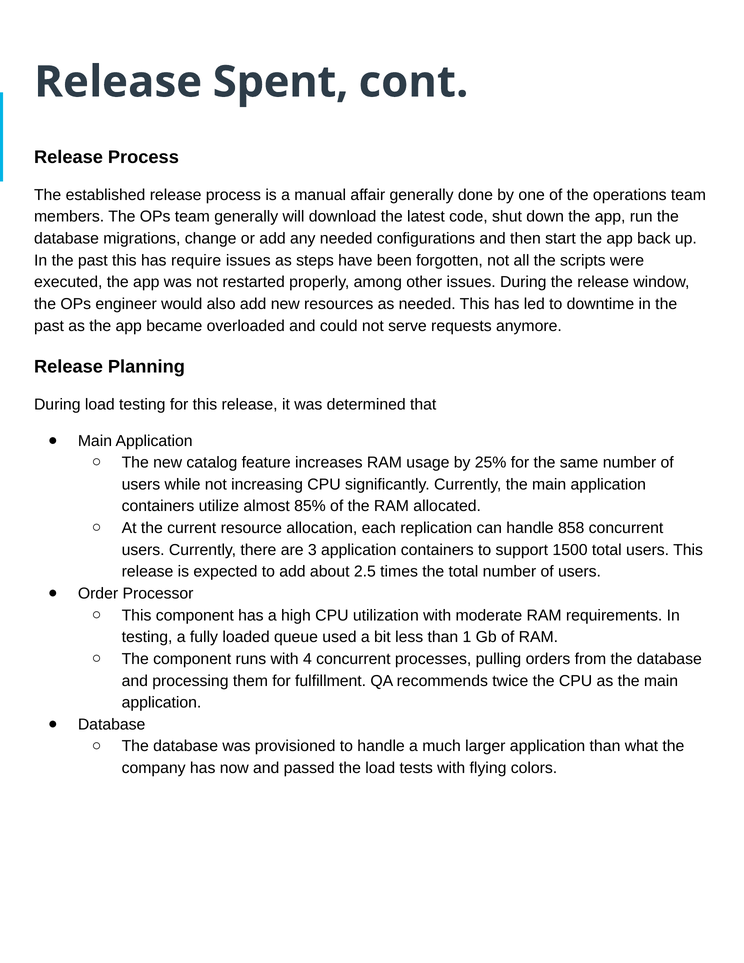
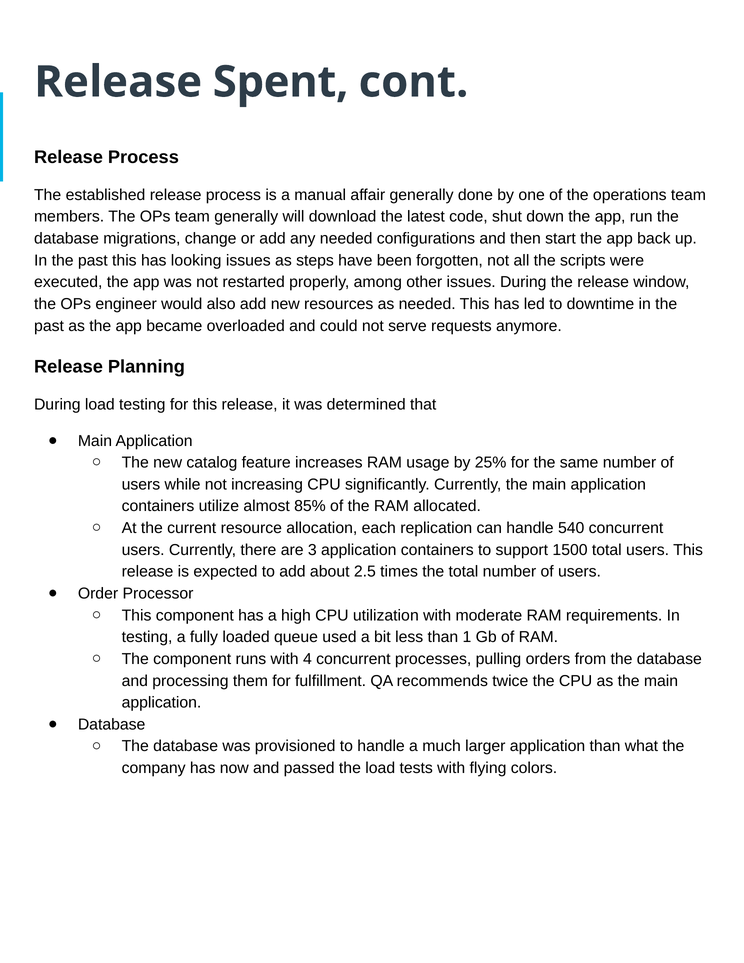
require: require -> looking (196, 260)
858: 858 -> 540 (571, 528)
